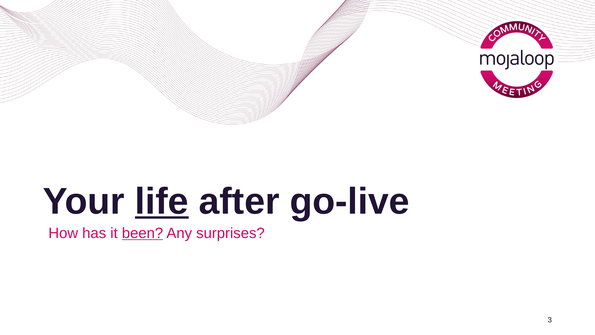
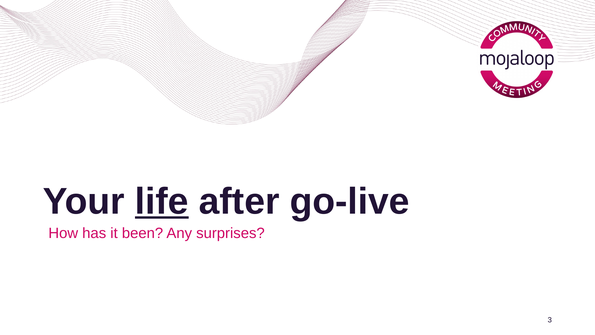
been underline: present -> none (143, 233)
